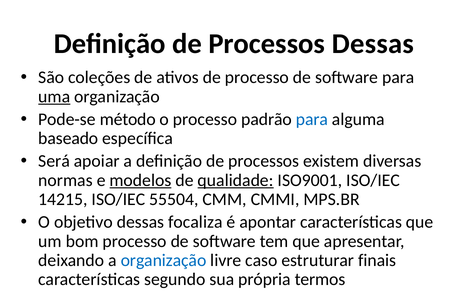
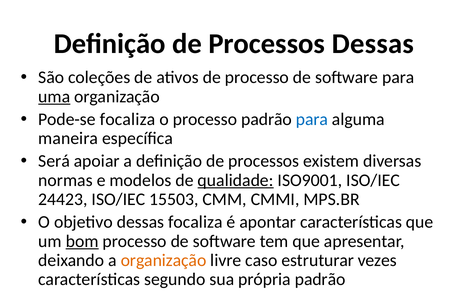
Pode-se método: método -> focaliza (128, 119)
baseado: baseado -> maneira (68, 138)
modelos underline: present -> none (140, 180)
14215: 14215 -> 24423 (63, 199)
55504: 55504 -> 15503 (174, 199)
bom underline: none -> present (82, 241)
organização colour: blue -> orange (164, 260)
finais: finais -> vezes (377, 260)
própria termos: termos -> padrão (320, 280)
